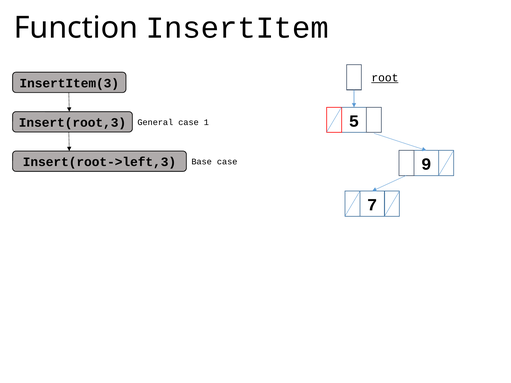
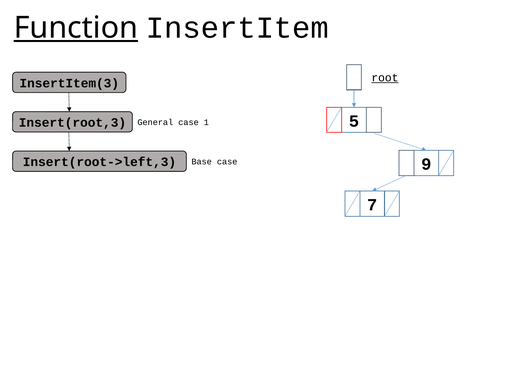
Function underline: none -> present (76, 28)
